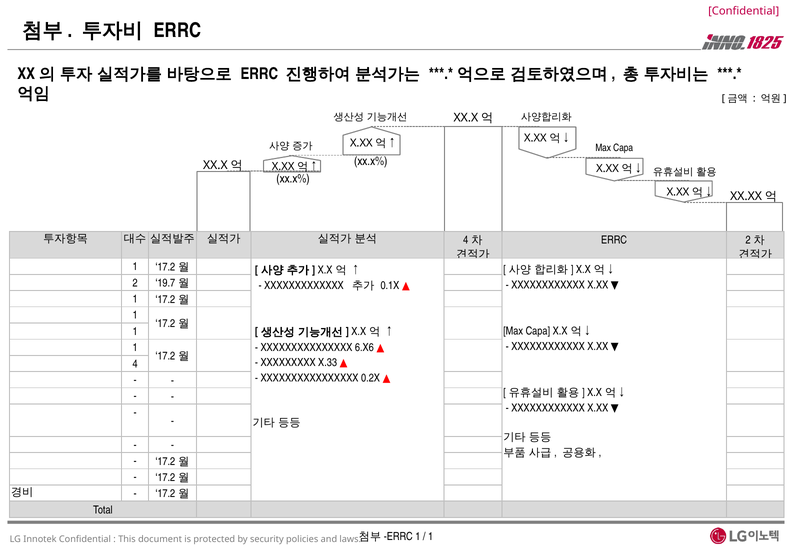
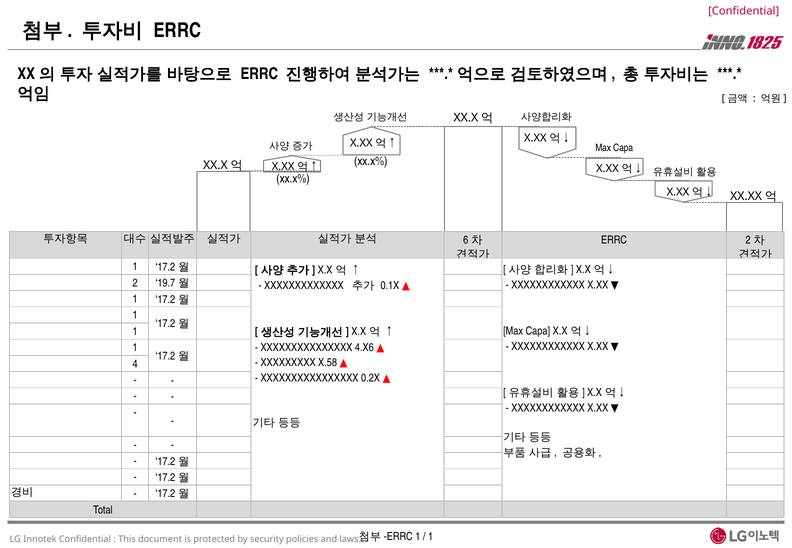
4: 4 -> 6 (466, 240)
6.X6: 6.X6 -> 4.X6 (364, 348)
X.33: X.33 -> X.58 (328, 363)
